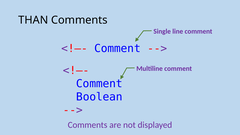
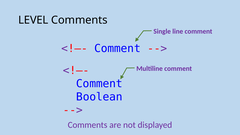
THAN: THAN -> LEVEL (33, 20)
